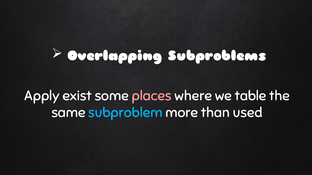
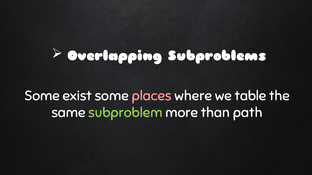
Apply: Apply -> Some (42, 96)
subproblem colour: light blue -> light green (125, 113)
used: used -> path (248, 113)
